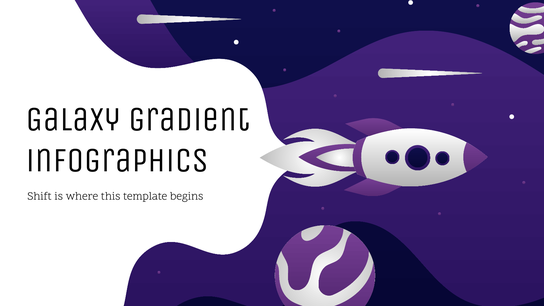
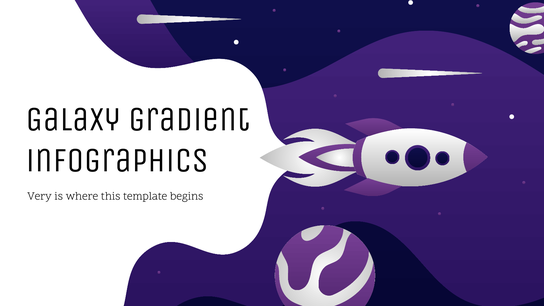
Shift: Shift -> Very (40, 196)
